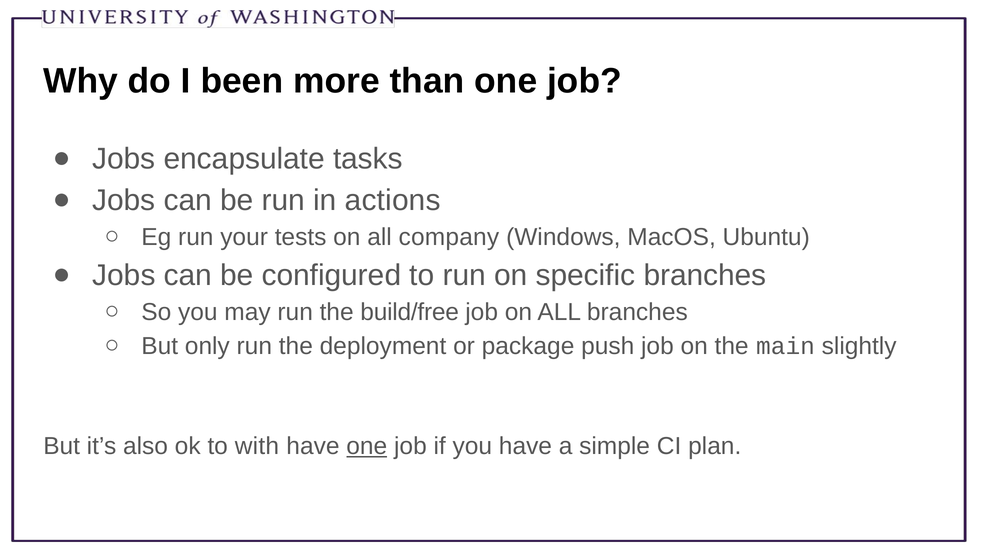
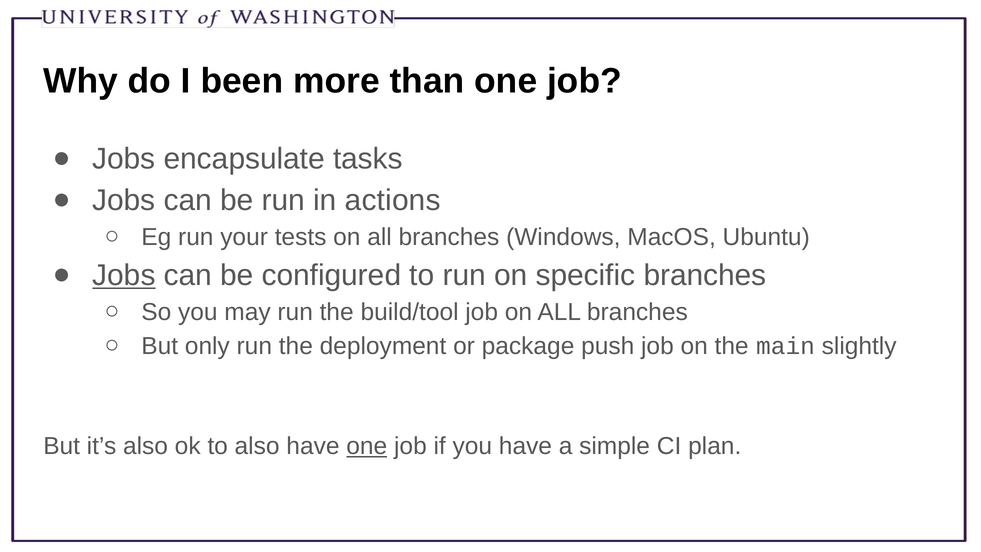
tests on all company: company -> branches (449, 237)
Jobs underline: none -> present (124, 275)
build/free: build/free -> build/tool (410, 312)
to with: with -> also (257, 446)
